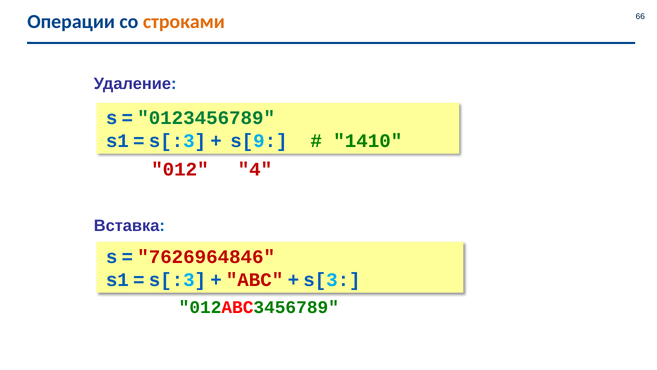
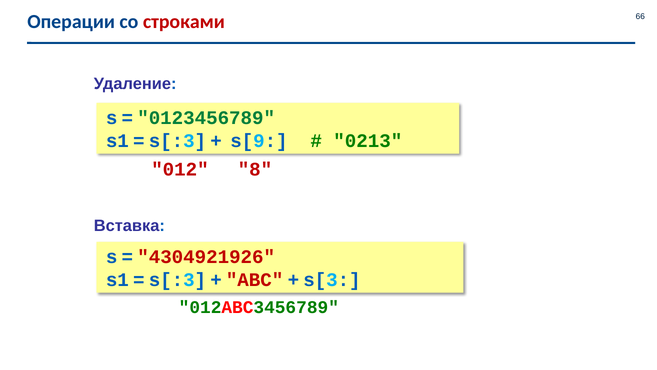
строками colour: orange -> red (184, 22)
1410: 1410 -> 0213 (368, 141)
4: 4 -> 8 (255, 169)
7626964846: 7626964846 -> 4304921926 (206, 257)
